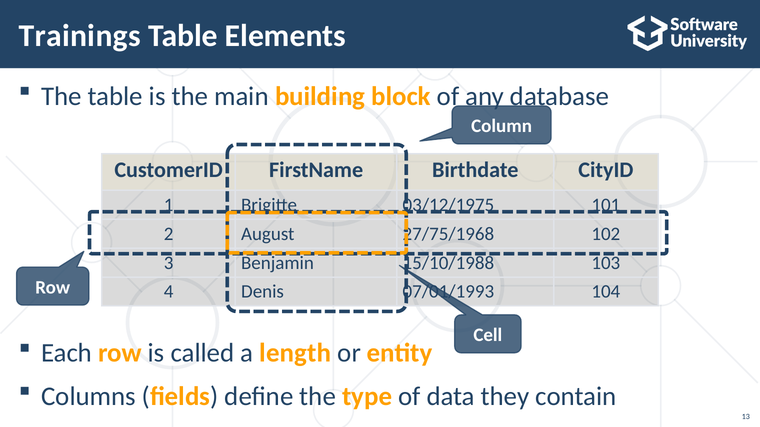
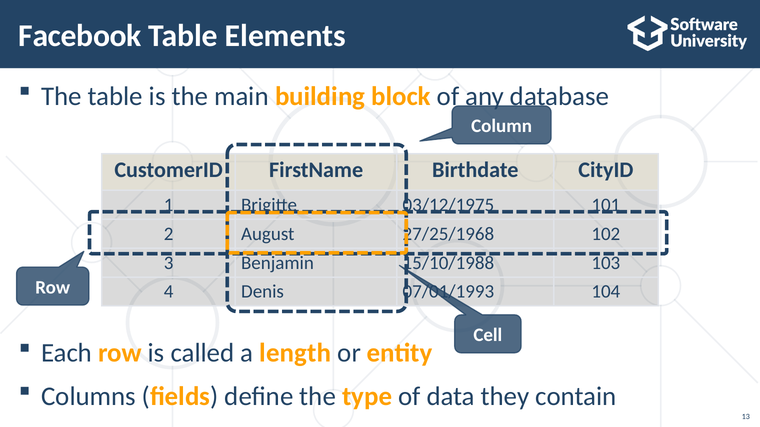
Trainings: Trainings -> Facebook (80, 36)
27/75/1968: 27/75/1968 -> 27/25/1968 (448, 234)
